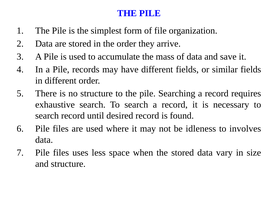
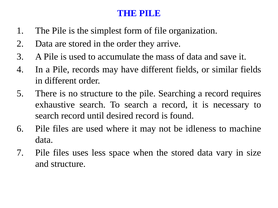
involves: involves -> machine (245, 129)
